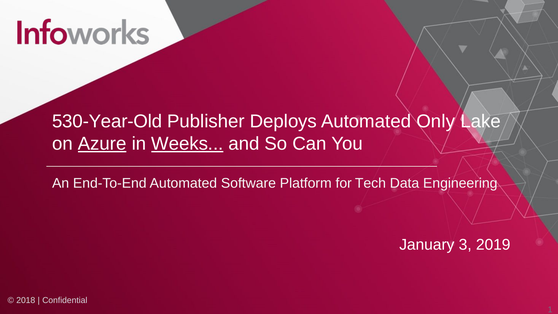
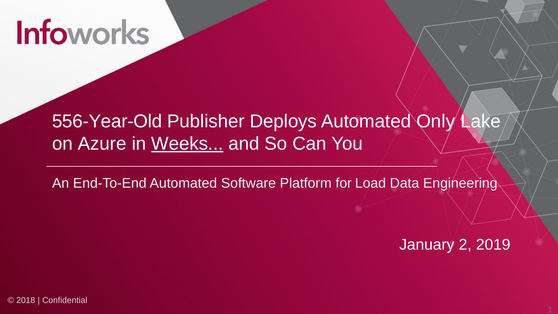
530-Year-Old: 530-Year-Old -> 556-Year-Old (107, 121)
Azure underline: present -> none (102, 144)
Tech: Tech -> Load (370, 183)
3: 3 -> 2 (465, 245)
